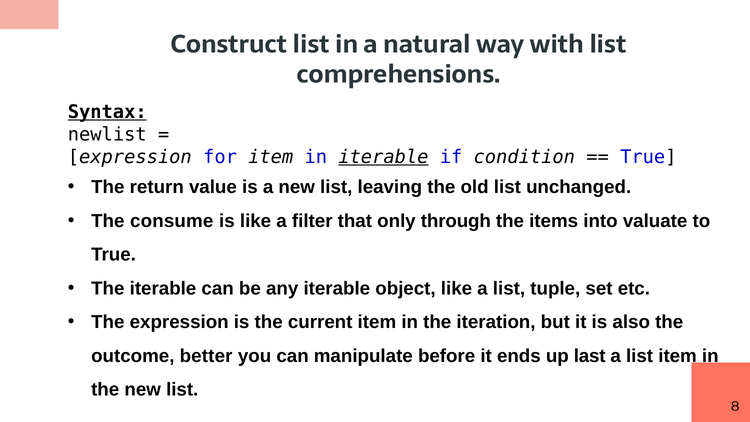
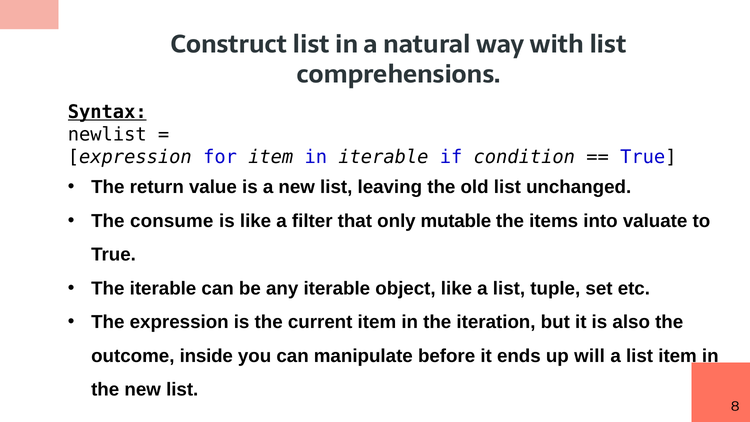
iterable underline: present -> none (383, 157)
through: through -> mutable (456, 221)
better: better -> inside (206, 356)
last: last -> will (590, 356)
